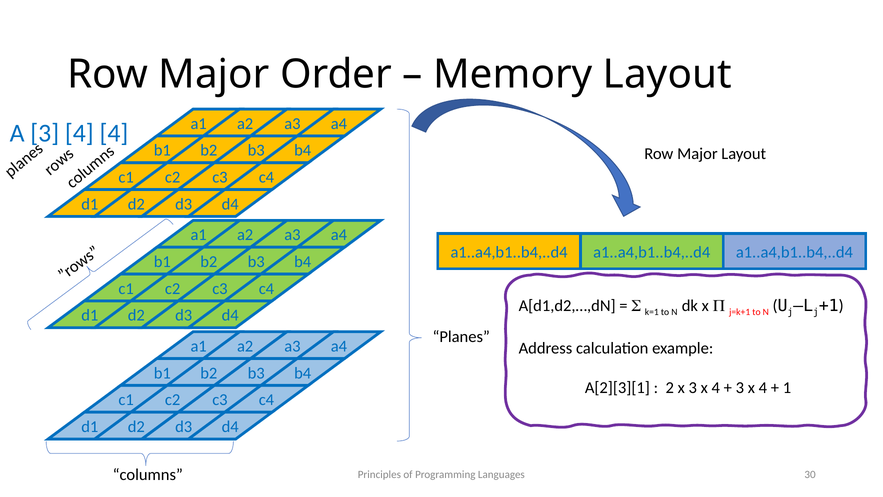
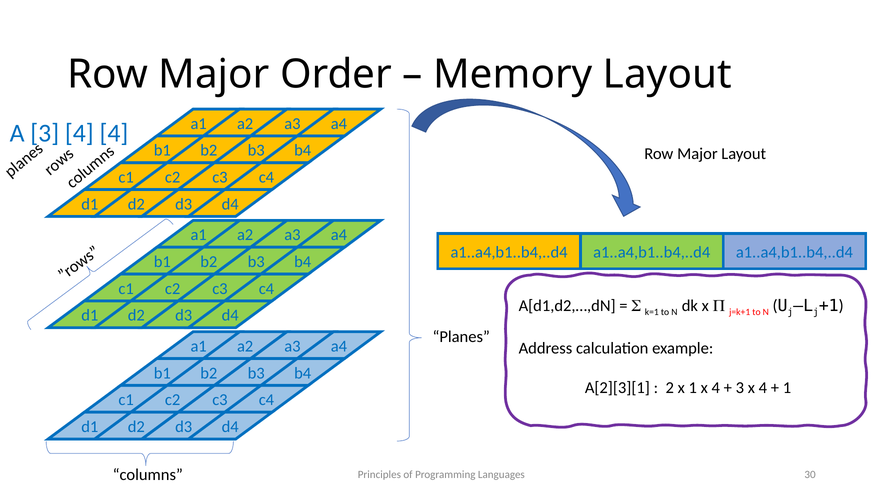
x 3: 3 -> 1 (693, 388)
